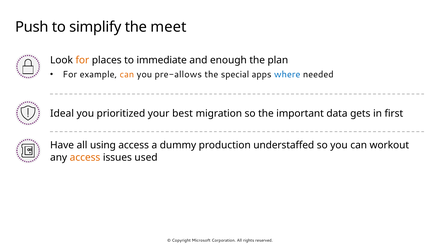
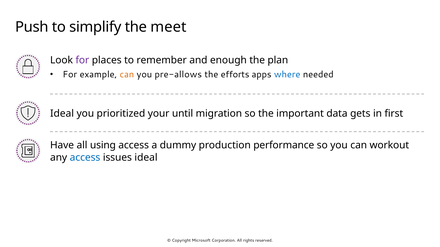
for colour: orange -> purple (82, 60)
immediate: immediate -> remember (162, 60)
special: special -> efforts (235, 75)
best: best -> until (183, 114)
understaffed: understaffed -> performance (284, 146)
access colour: orange -> blue (85, 158)
issues used: used -> ideal (146, 158)
